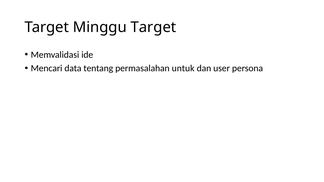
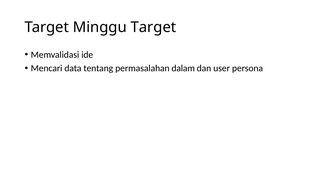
untuk: untuk -> dalam (183, 68)
